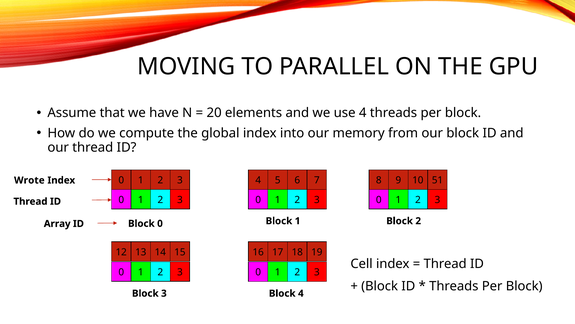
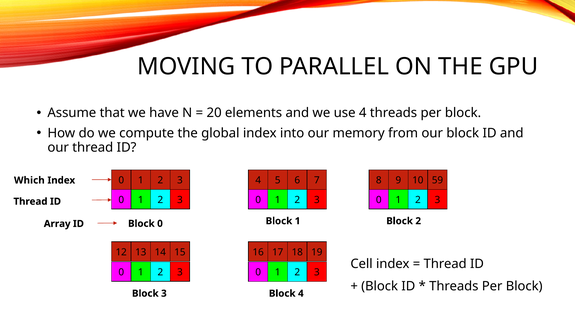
51: 51 -> 59 (437, 180)
Wrote: Wrote -> Which (29, 180)
